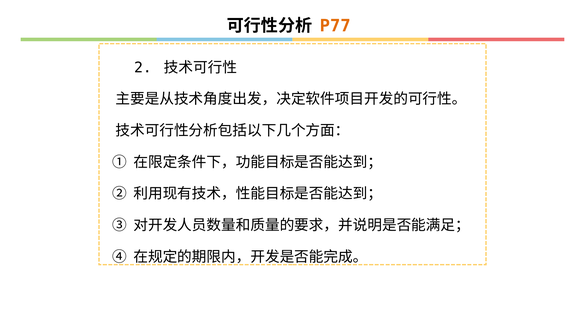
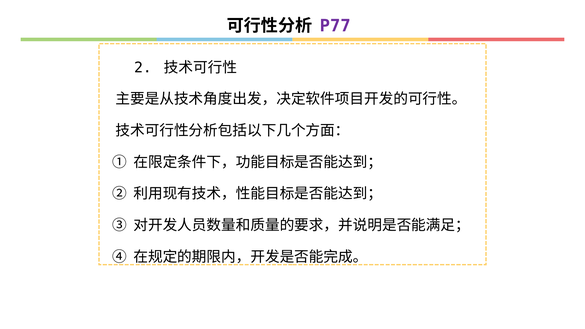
P77 colour: orange -> purple (335, 26)
